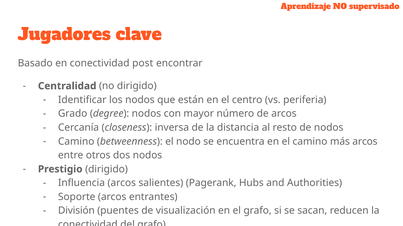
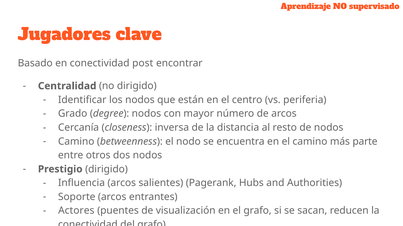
más arcos: arcos -> parte (365, 142)
División: División -> Actores (76, 211)
